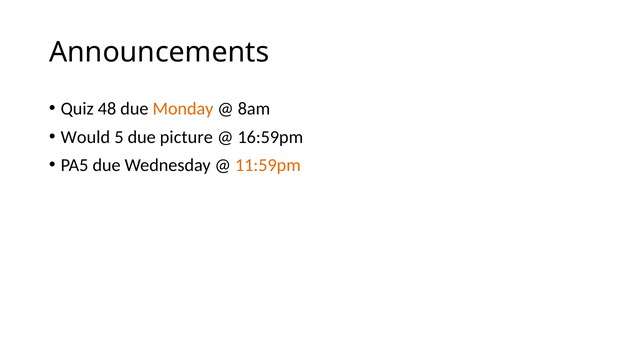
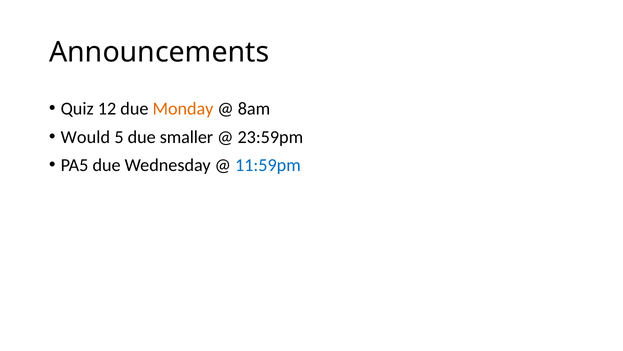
48: 48 -> 12 (107, 109)
picture: picture -> smaller (186, 137)
16:59pm: 16:59pm -> 23:59pm (270, 137)
11:59pm colour: orange -> blue (268, 165)
